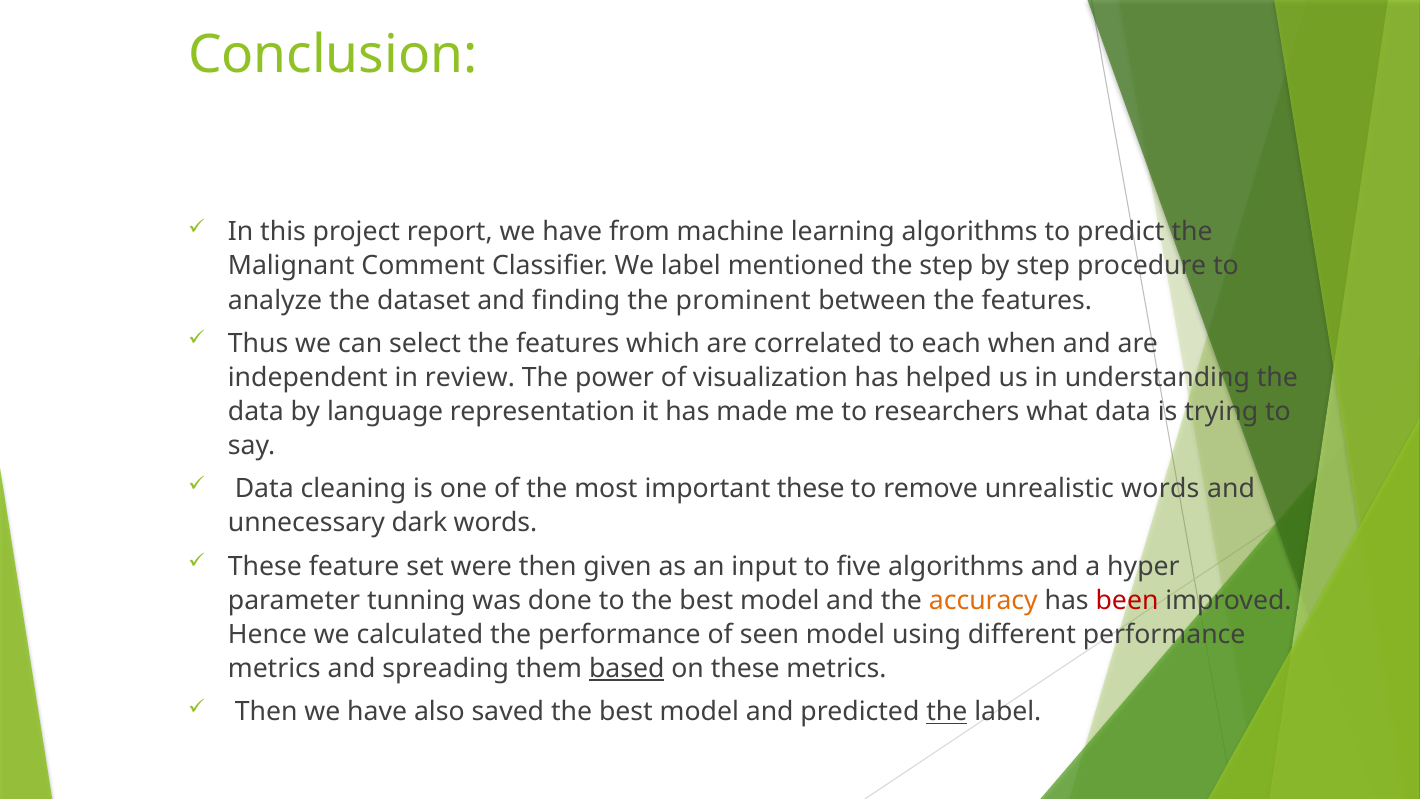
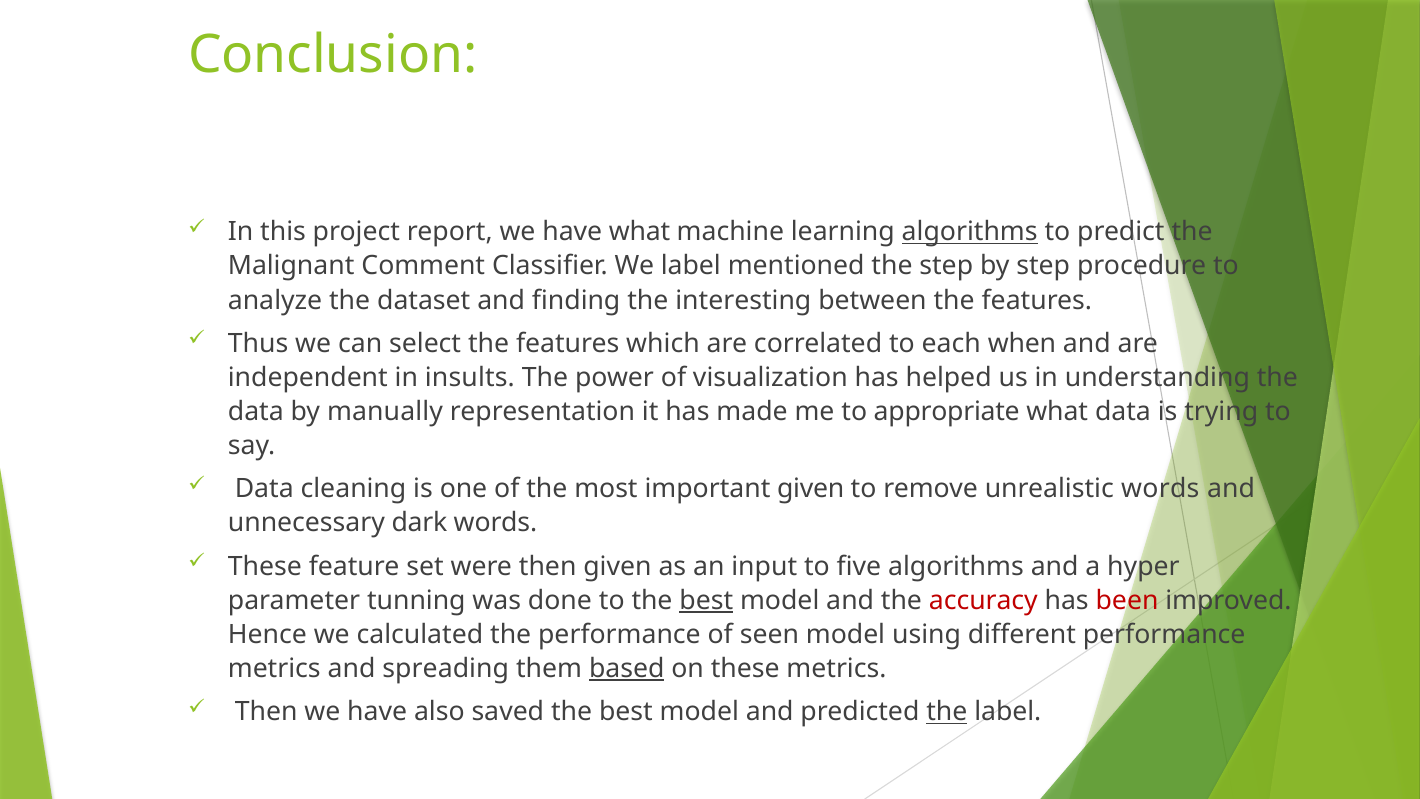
have from: from -> what (640, 232)
algorithms underline: none -> present (970, 232)
prominent: prominent -> interesting (743, 300)
review: review -> insults (470, 378)
language: language -> manually (385, 412)
researchers: researchers -> appropriate (947, 412)
important these: these -> given (811, 489)
best underline: none -> present (706, 600)
accuracy colour: orange -> red (983, 600)
